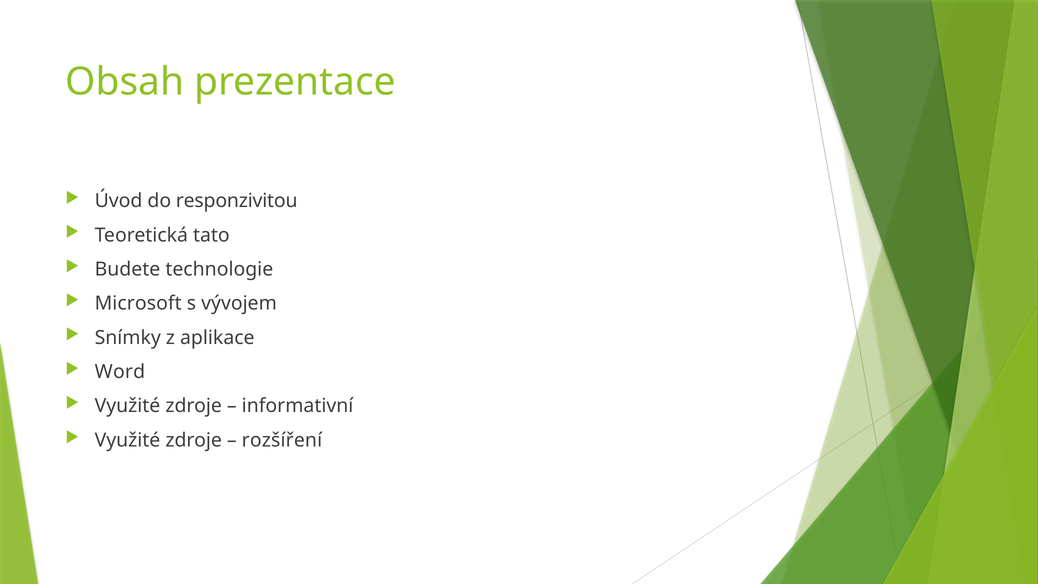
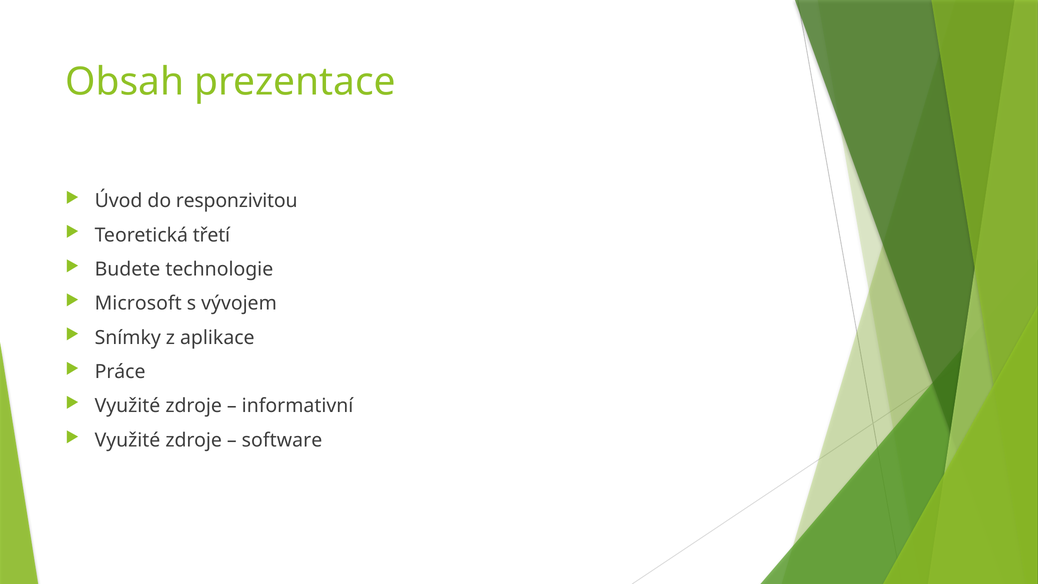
tato: tato -> třetí (211, 235)
Word: Word -> Práce (120, 372)
rozšíření: rozšíření -> software (282, 440)
